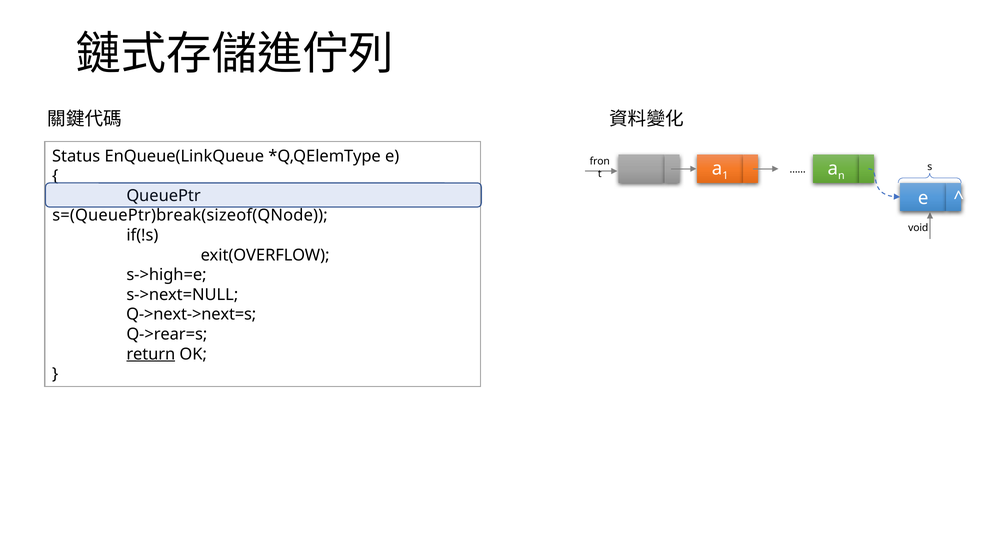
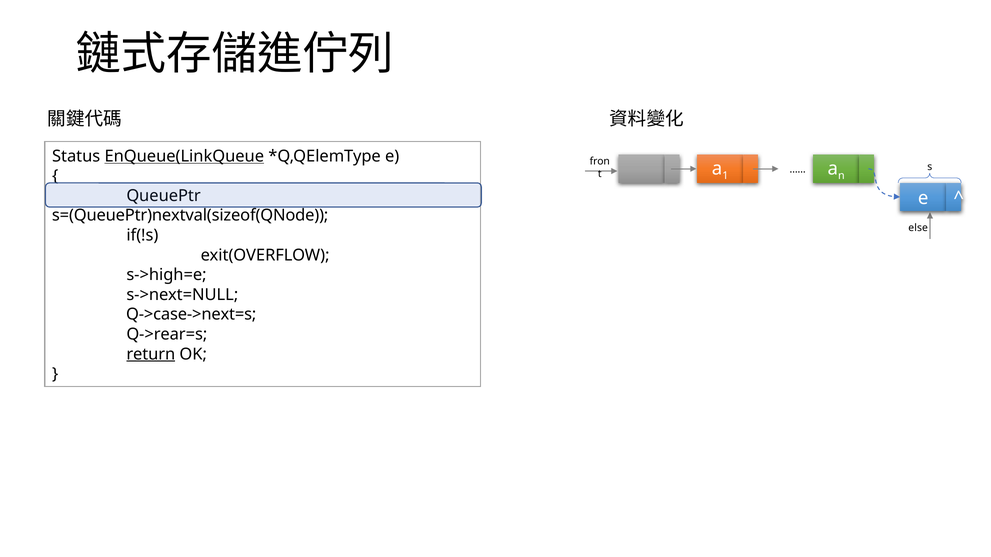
EnQueue(LinkQueue underline: none -> present (184, 156)
s=(QueuePtr)break(sizeof(QNode: s=(QueuePtr)break(sizeof(QNode -> s=(QueuePtr)nextval(sizeof(QNode (190, 216)
void: void -> else (918, 228)
Q->next->next=s: Q->next->next=s -> Q->case->next=s (191, 315)
